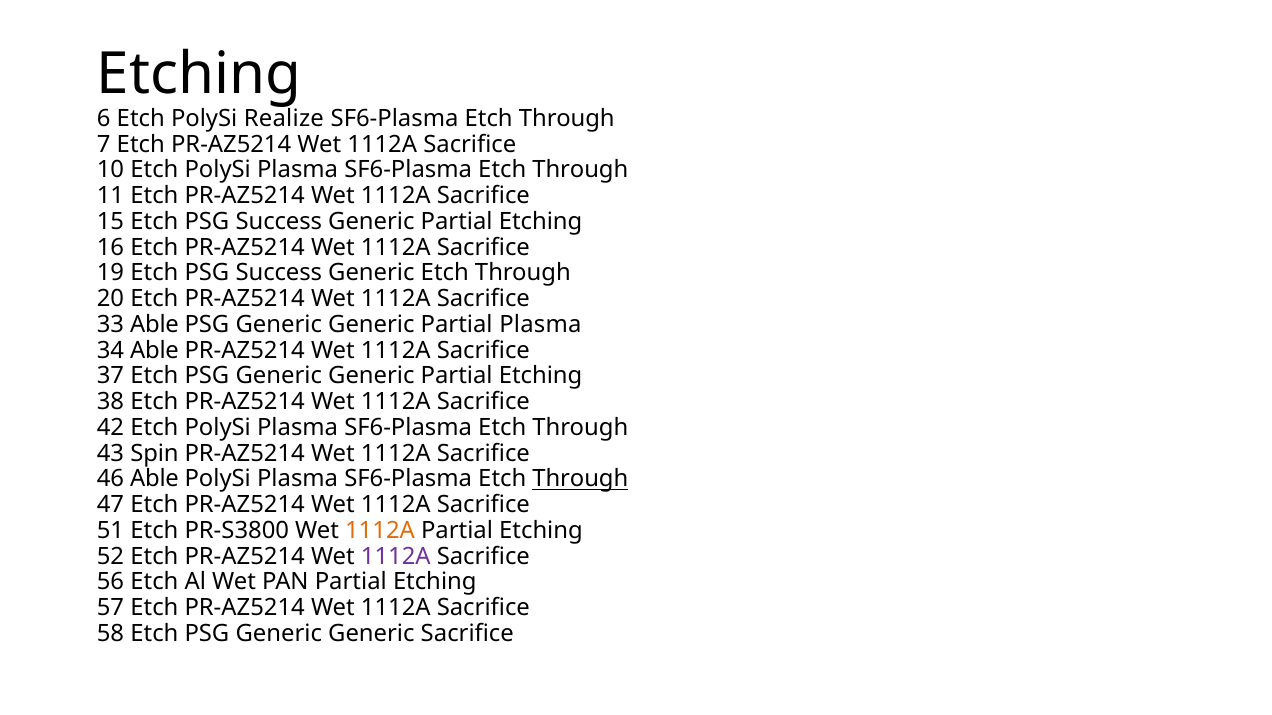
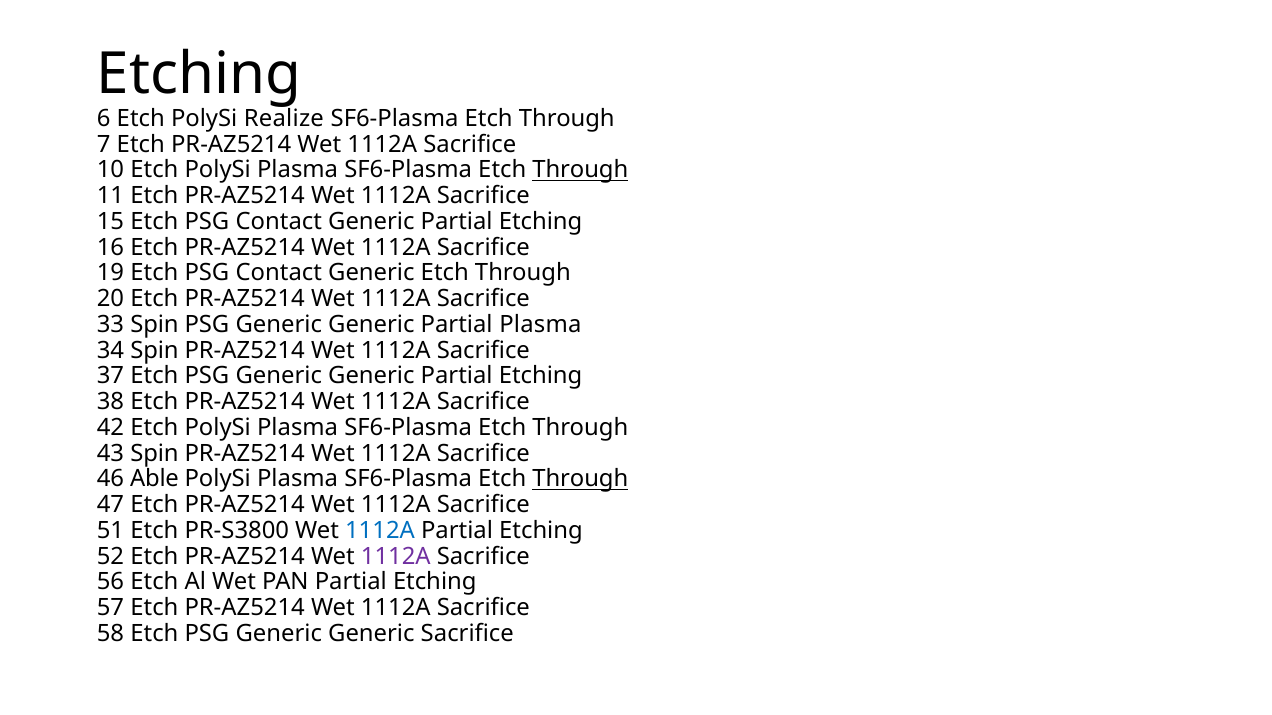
Through underline: none -> present (580, 170)
15 Etch PSG Success: Success -> Contact (279, 222)
19 Etch PSG Success: Success -> Contact (279, 273)
33 Able: Able -> Spin (154, 325)
34 Able: Able -> Spin (154, 351)
1112A colour: orange -> blue (380, 531)
